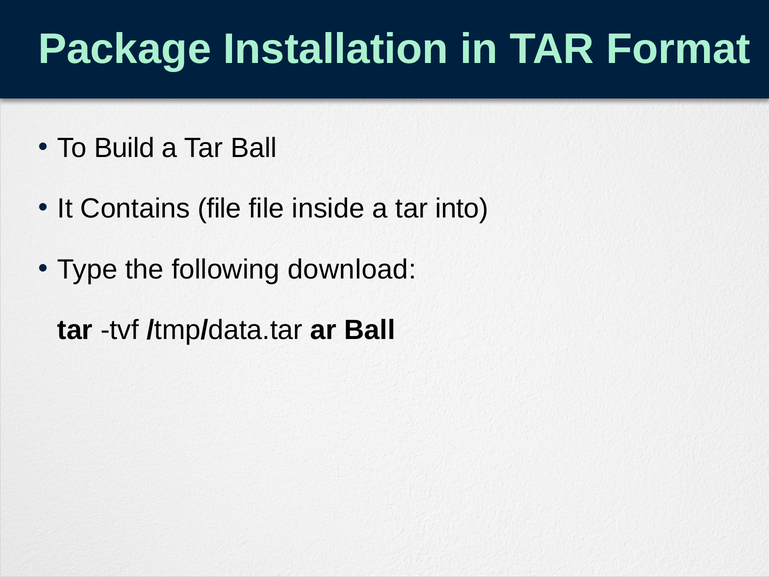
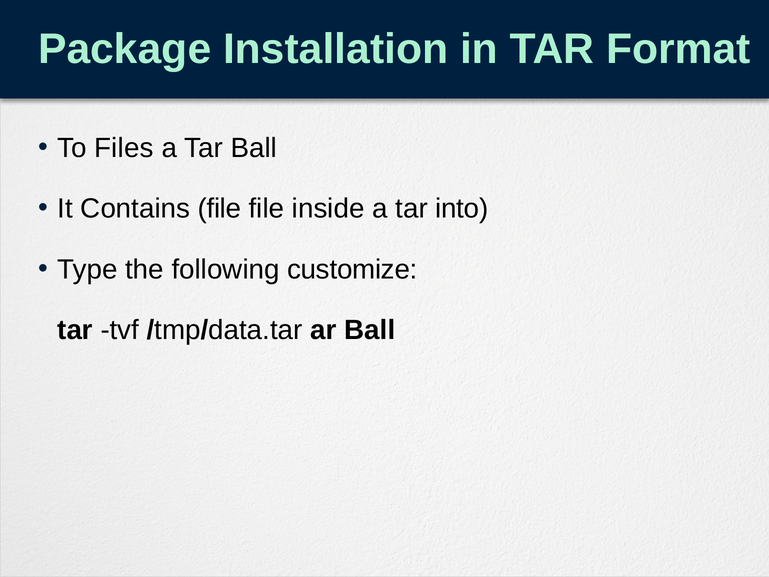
Build: Build -> Files (124, 148)
download: download -> customize (352, 269)
